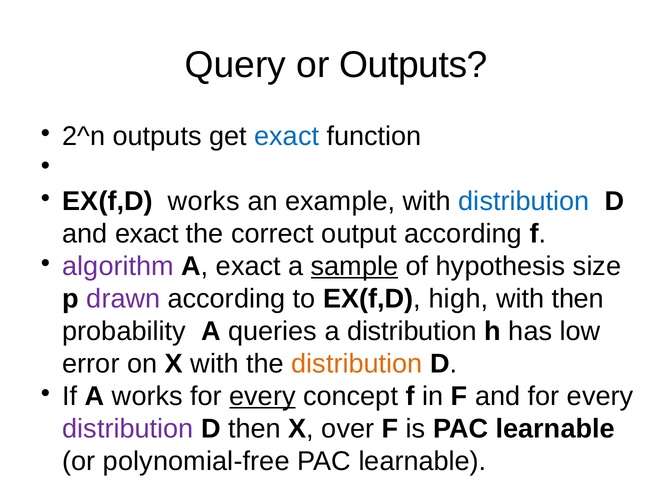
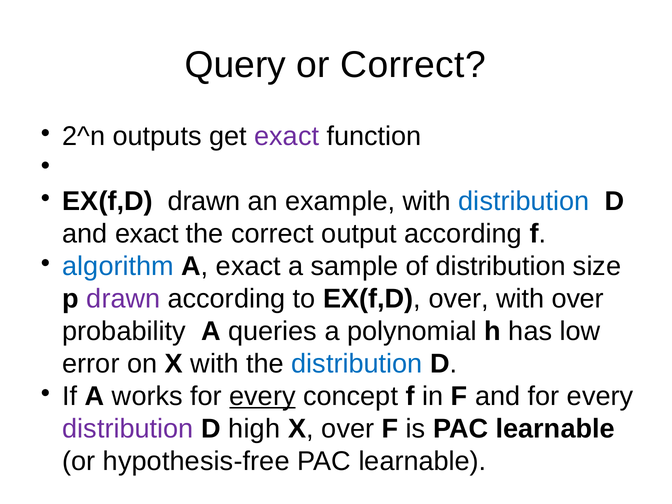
or Outputs: Outputs -> Correct (413, 65)
exact colour: blue -> purple (287, 136)
EX(f,D works: works -> drawn (204, 201)
algorithm colour: purple -> blue (118, 266)
sample underline: present -> none (355, 266)
of hypothesis: hypothesis -> distribution (501, 266)
EX(f,D high: high -> over (459, 299)
with then: then -> over (578, 299)
a distribution: distribution -> polynomial (412, 331)
distribution colour: orange -> blue (357, 364)
D then: then -> high (254, 429)
polynomial-free: polynomial-free -> hypothesis-free (196, 461)
